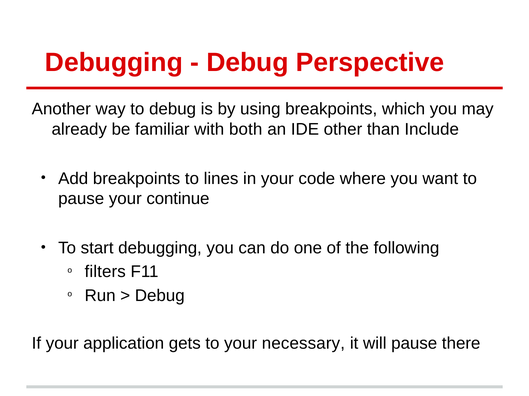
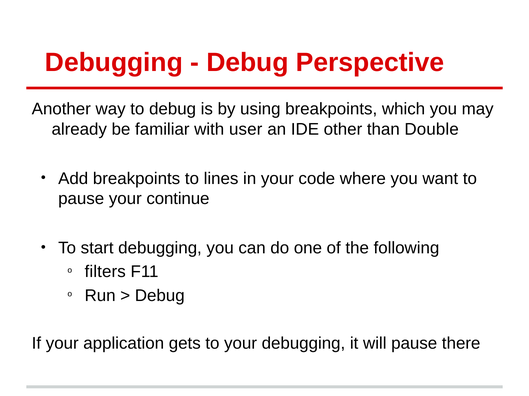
both: both -> user (246, 129)
Include: Include -> Double (432, 129)
your necessary: necessary -> debugging (303, 344)
